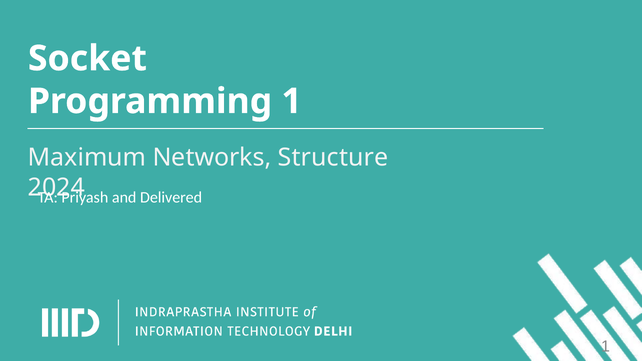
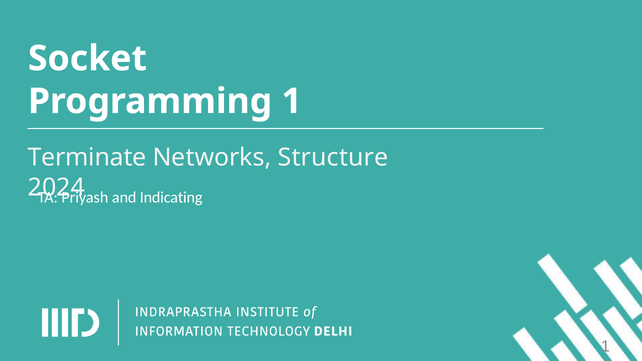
Maximum: Maximum -> Terminate (87, 157)
Delivered: Delivered -> Indicating (171, 198)
